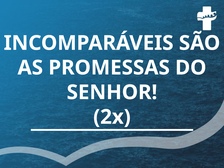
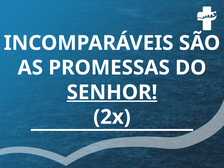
SENHOR underline: none -> present (112, 92)
